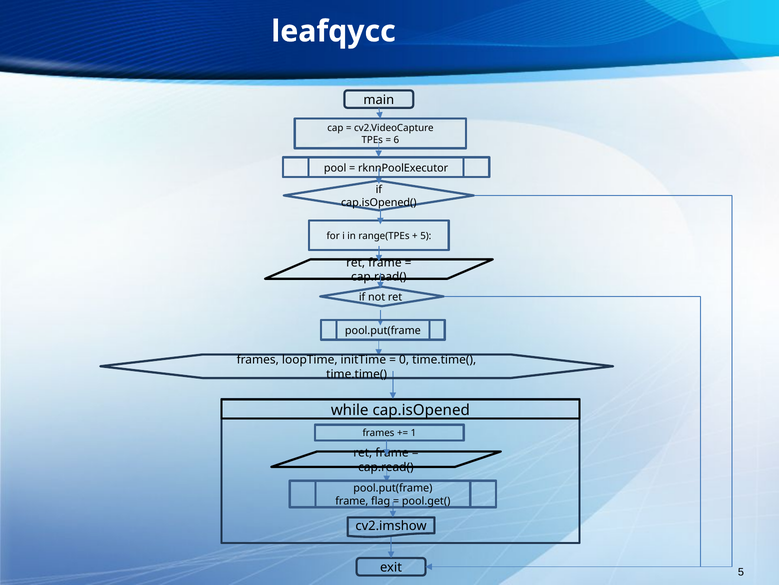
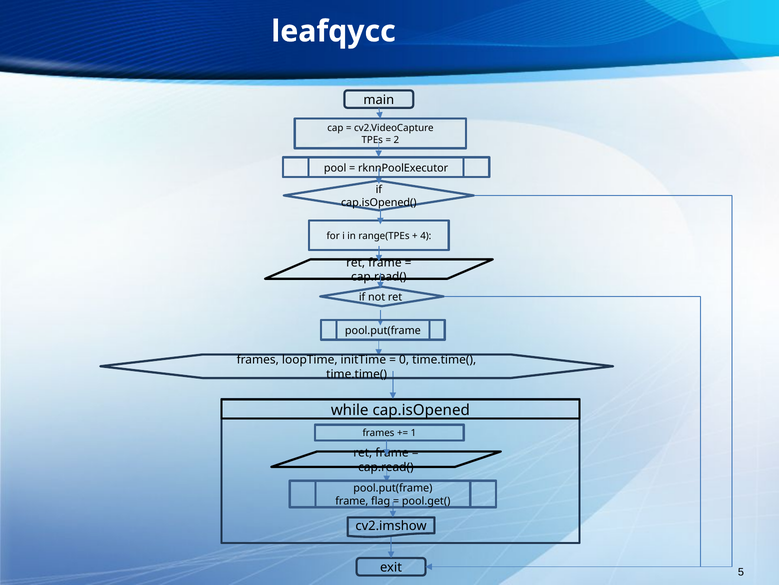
6: 6 -> 2 (396, 140)
5: 5 -> 4 (426, 236)
